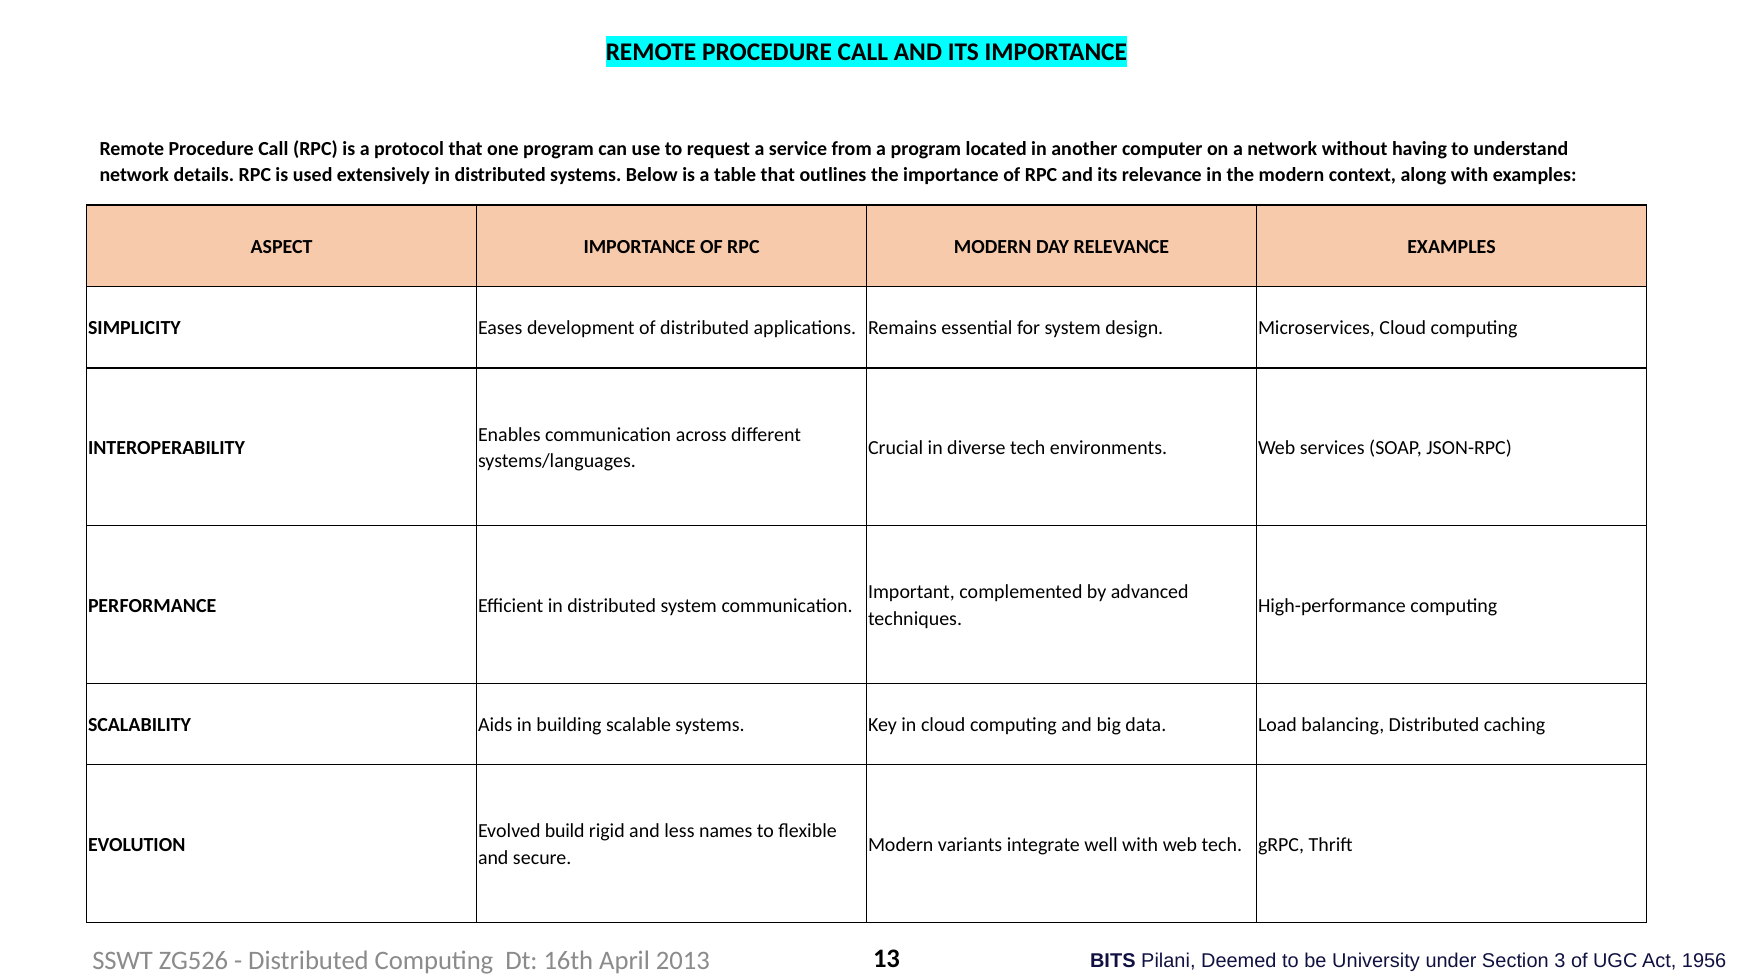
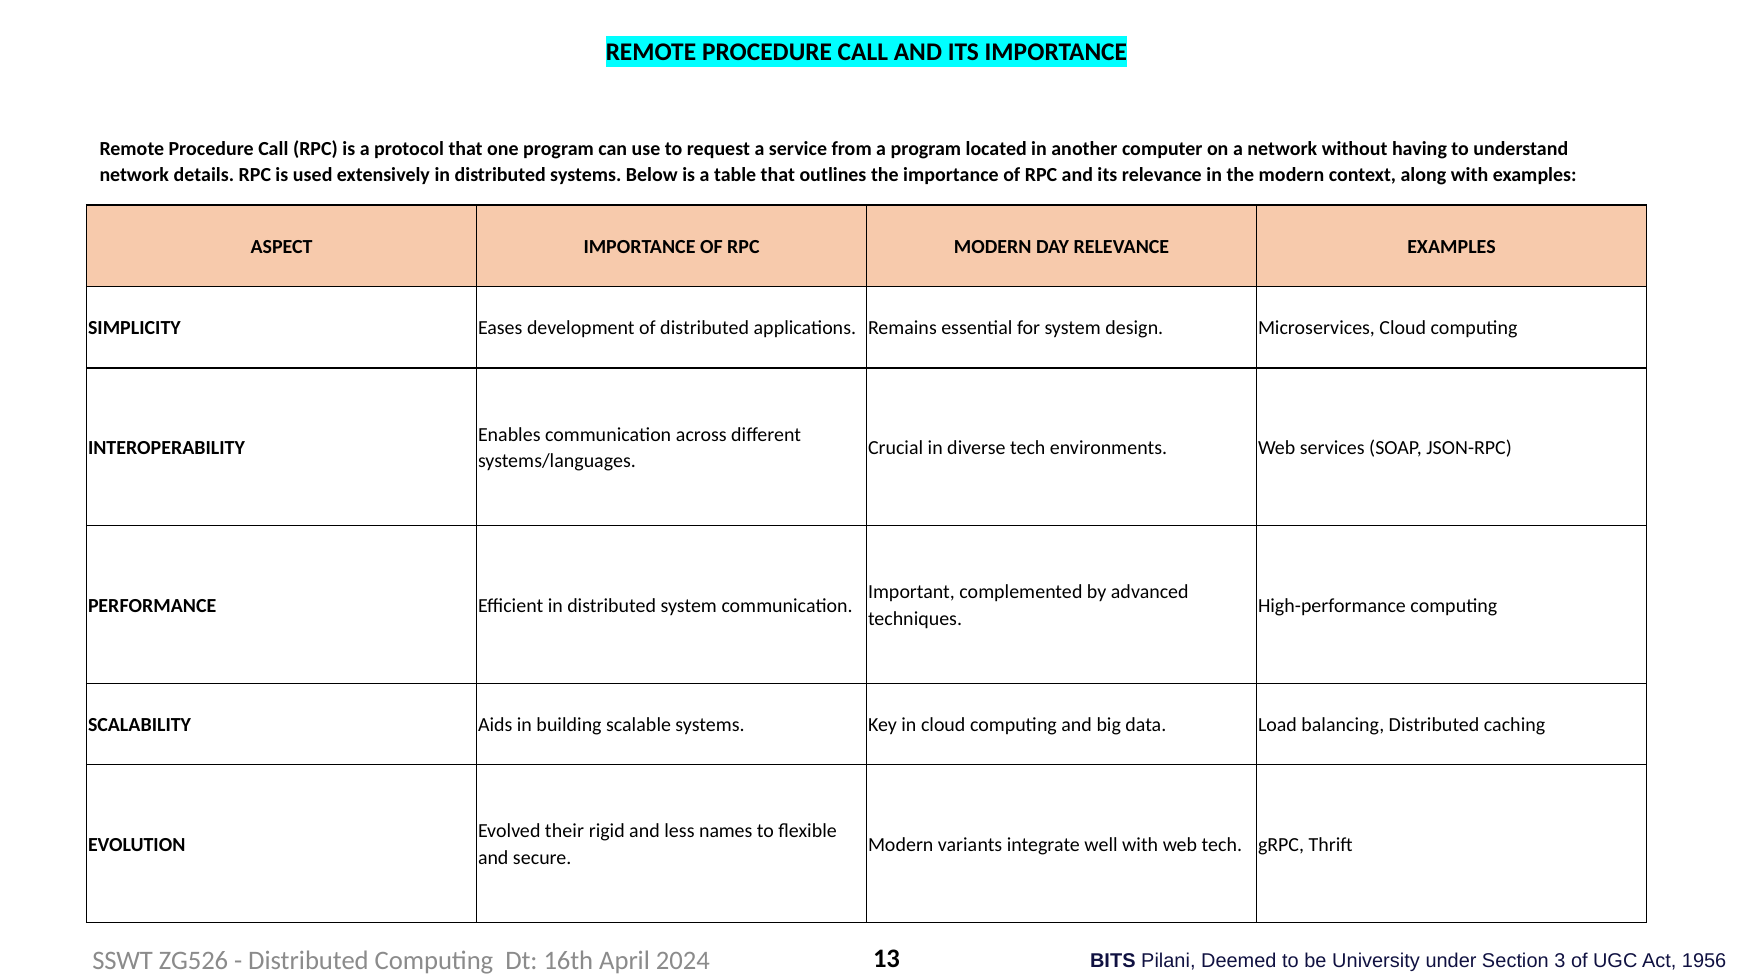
build: build -> their (564, 831)
2013: 2013 -> 2024 (683, 960)
